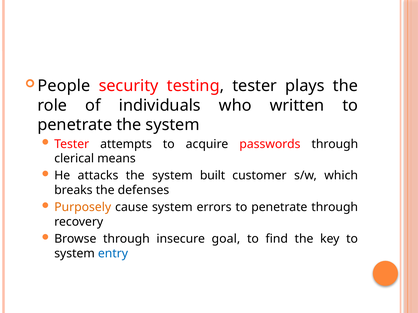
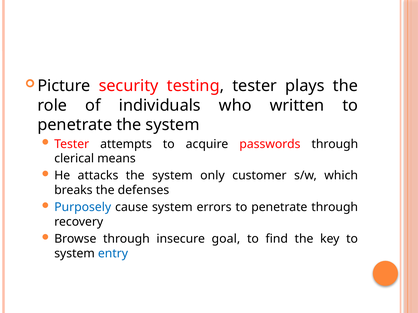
People: People -> Picture (64, 86)
built: built -> only (212, 176)
Purposely colour: orange -> blue (83, 208)
